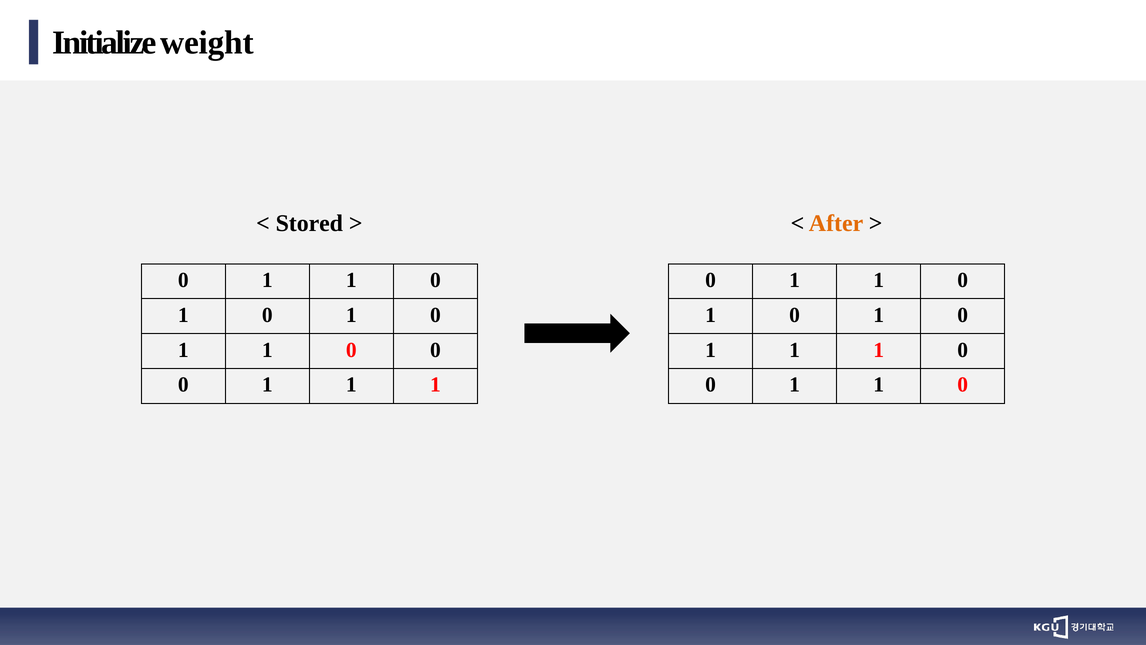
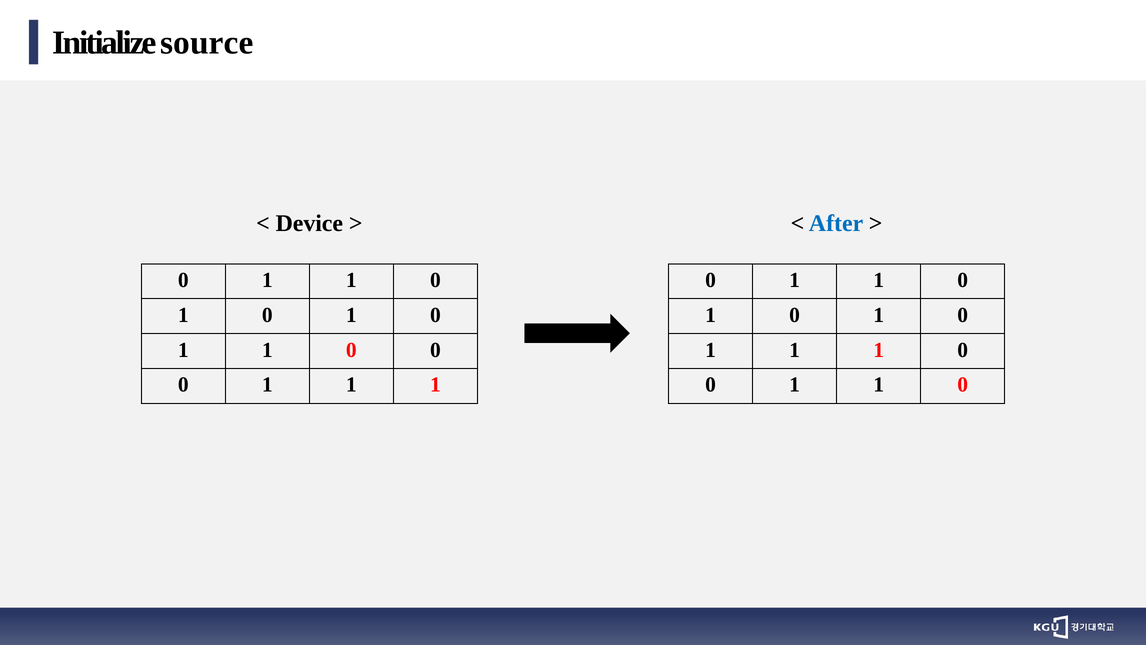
weight: weight -> source (207, 43)
Stored: Stored -> Device (309, 223)
After colour: orange -> blue (836, 223)
